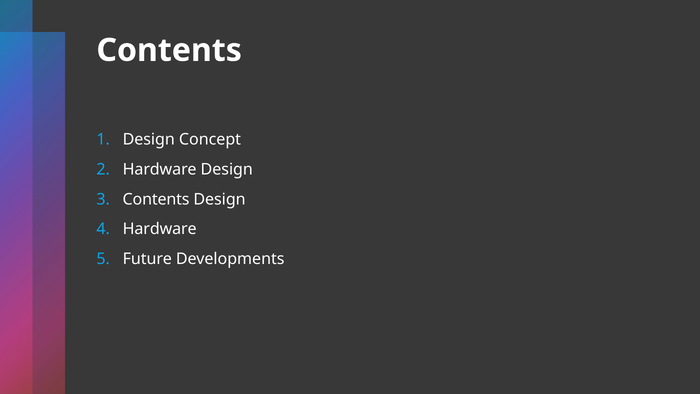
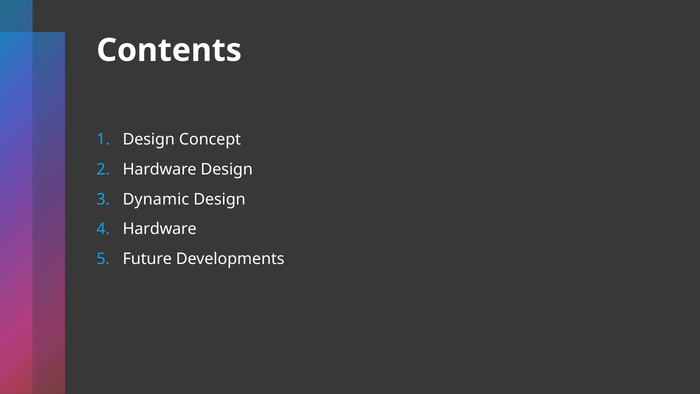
Contents: Contents -> Dynamic (156, 199)
